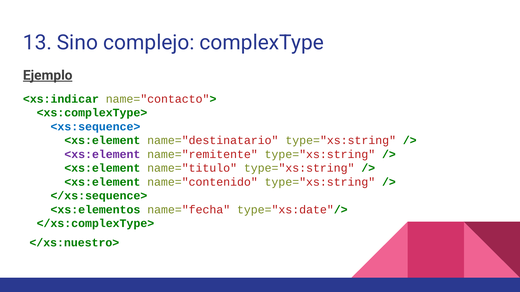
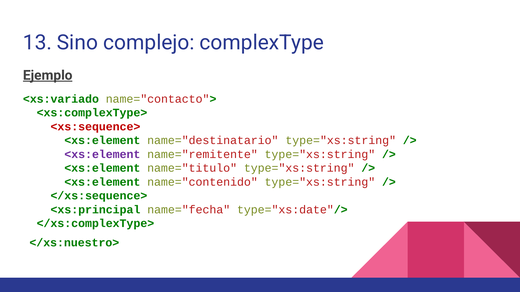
<xs:indicar: <xs:indicar -> <xs:variado (61, 99)
<xs:sequence> colour: blue -> red (95, 127)
<xs:elementos: <xs:elementos -> <xs:principal (95, 210)
